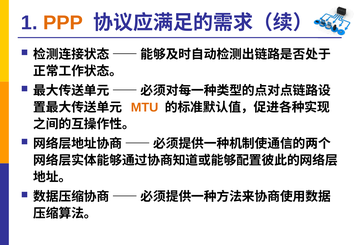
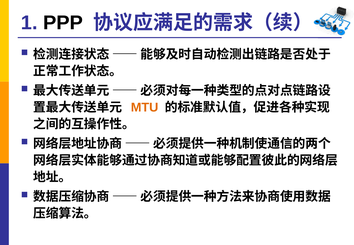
PPP colour: orange -> black (63, 23)
